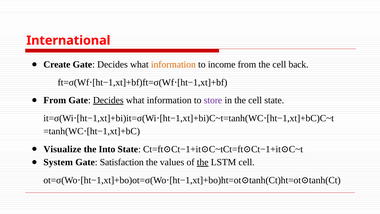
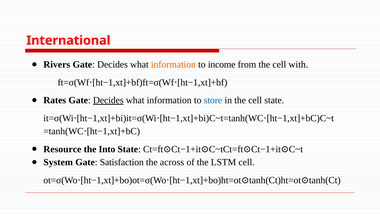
Create: Create -> Rivers (57, 64)
back: back -> with (298, 64)
From: From -> Rates (55, 100)
store colour: purple -> blue (213, 100)
Visualize: Visualize -> Resource (62, 149)
values: values -> across (172, 162)
the underline: present -> none (203, 162)
